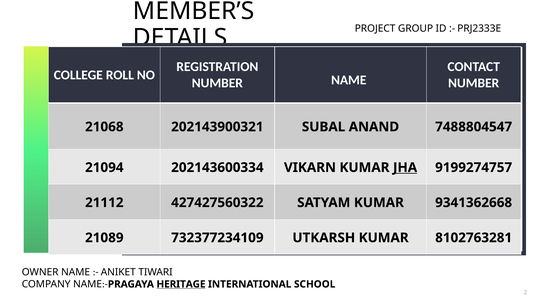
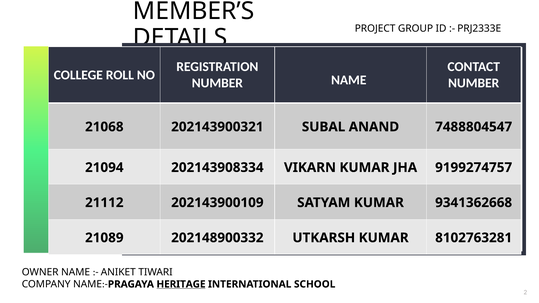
202143600334: 202143600334 -> 202143908334 (217, 168)
JHA underline: present -> none (405, 168)
427427560322: 427427560322 -> 202143900109 (217, 203)
732377234109: 732377234109 -> 202148900332 (217, 238)
